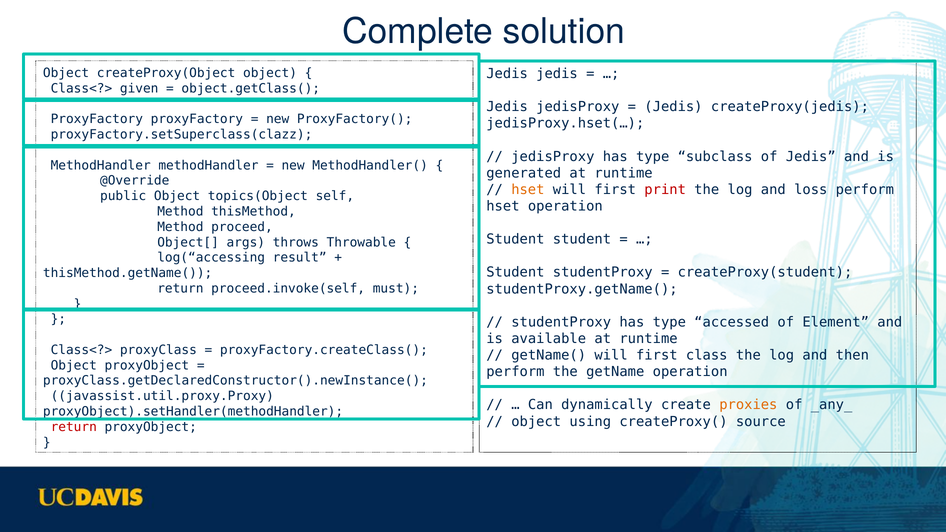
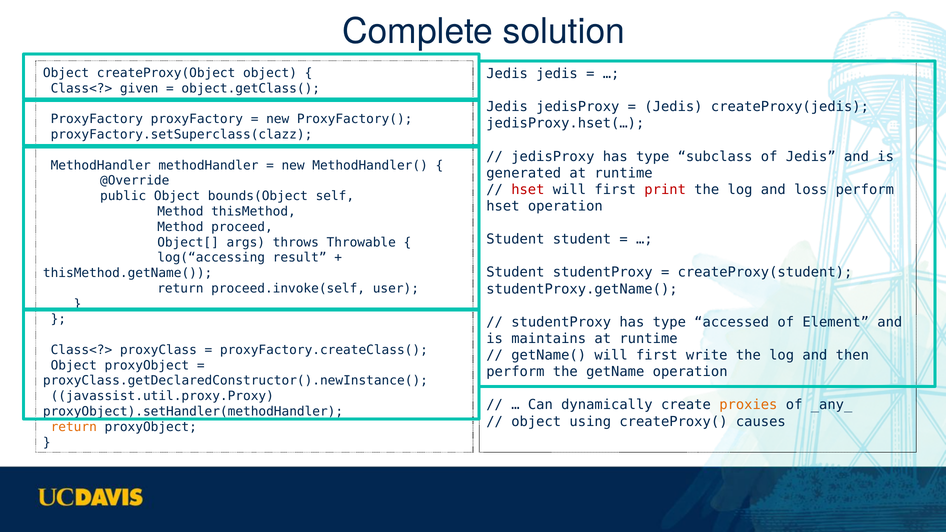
hset colour: orange -> red (528, 190)
topics(Object: topics(Object -> bounds(Object (258, 196)
must: must -> user (396, 289)
available: available -> maintains (549, 339)
class: class -> write (707, 355)
source: source -> causes (761, 422)
return colour: red -> orange (74, 427)
